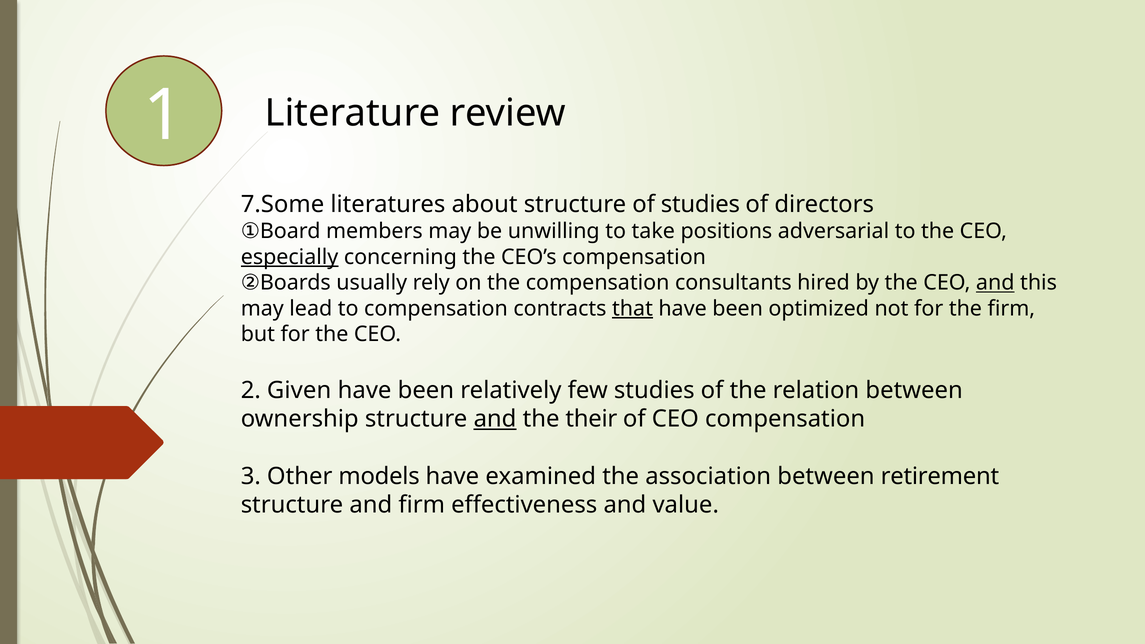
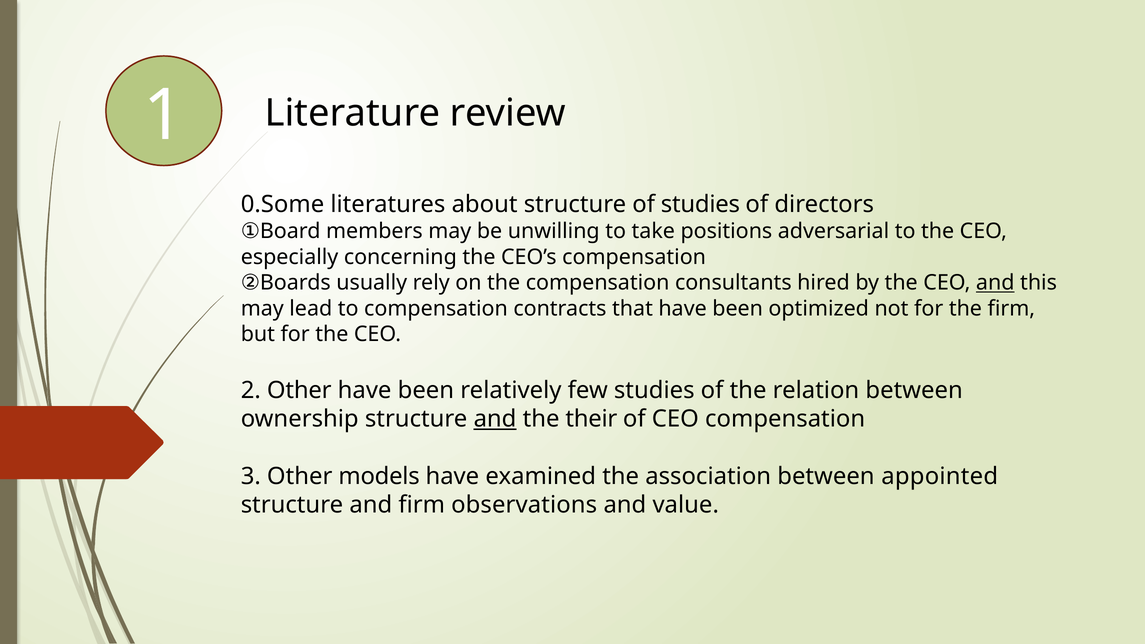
7.Some: 7.Some -> 0.Some (283, 204)
especially underline: present -> none (290, 257)
that underline: present -> none (633, 309)
2 Given: Given -> Other (299, 390)
retirement: retirement -> appointed (940, 476)
effectiveness: effectiveness -> observations (524, 505)
